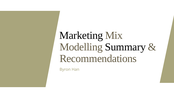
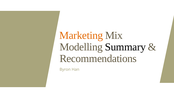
Marketing colour: black -> orange (81, 35)
